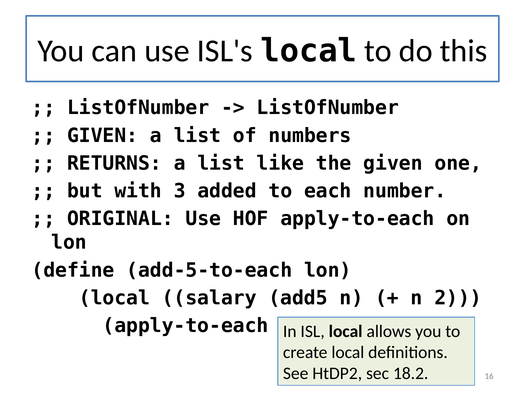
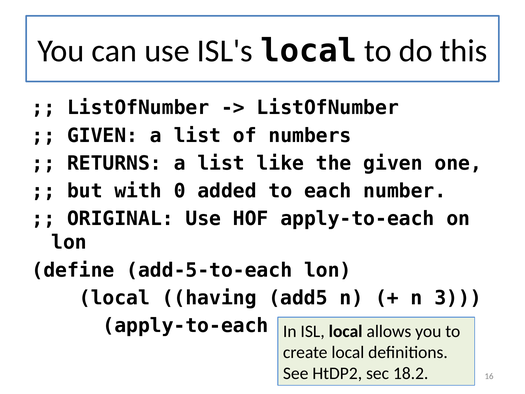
3: 3 -> 0 (180, 191)
salary: salary -> having (209, 298)
2: 2 -> 3 (458, 298)
